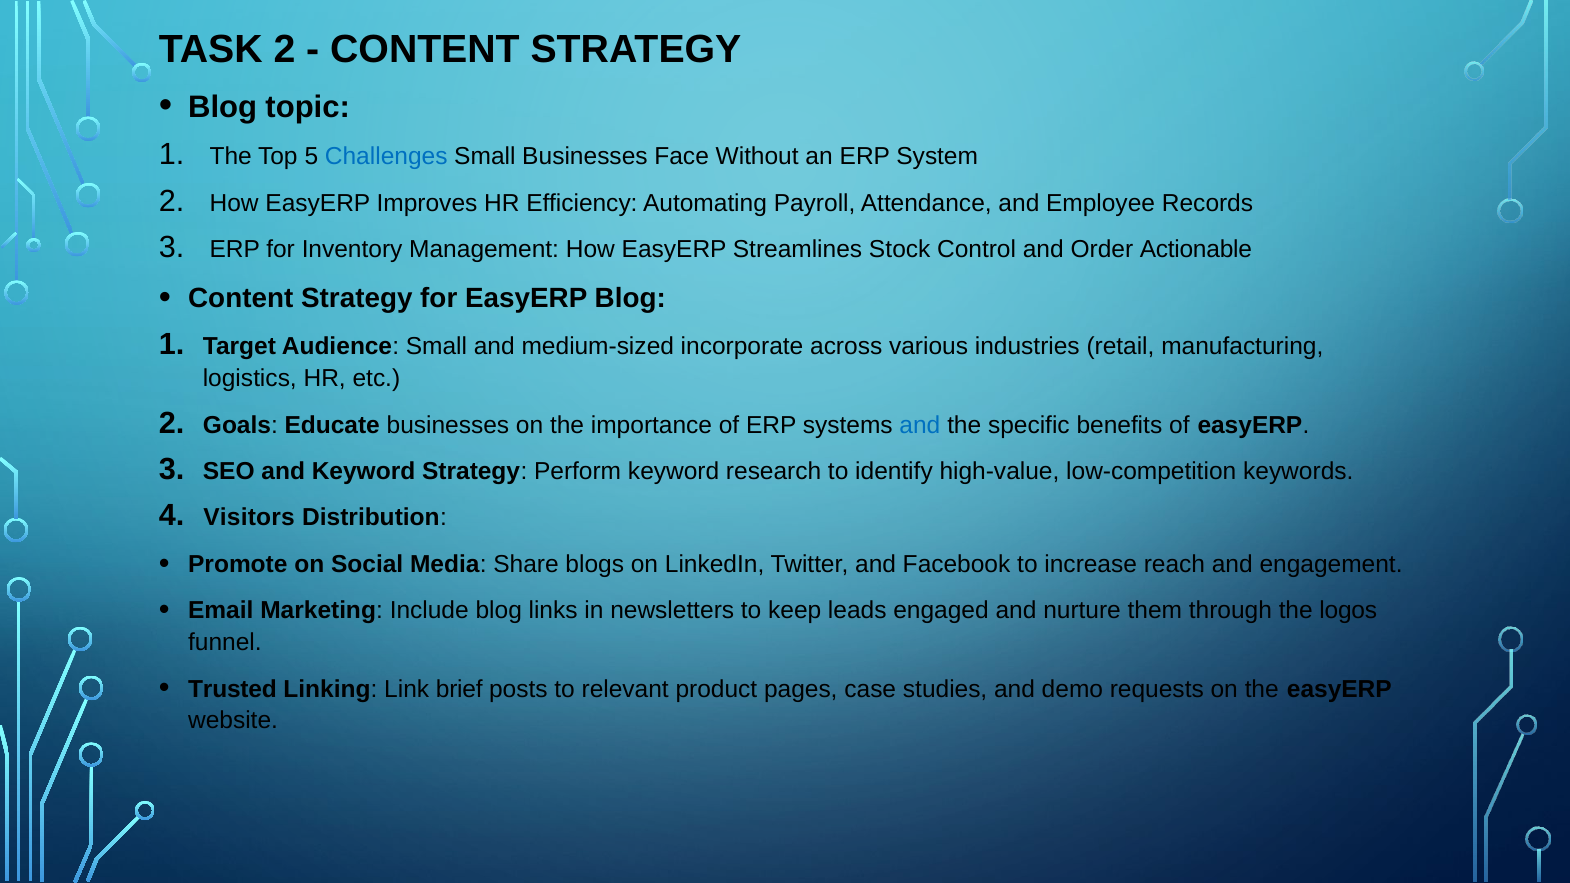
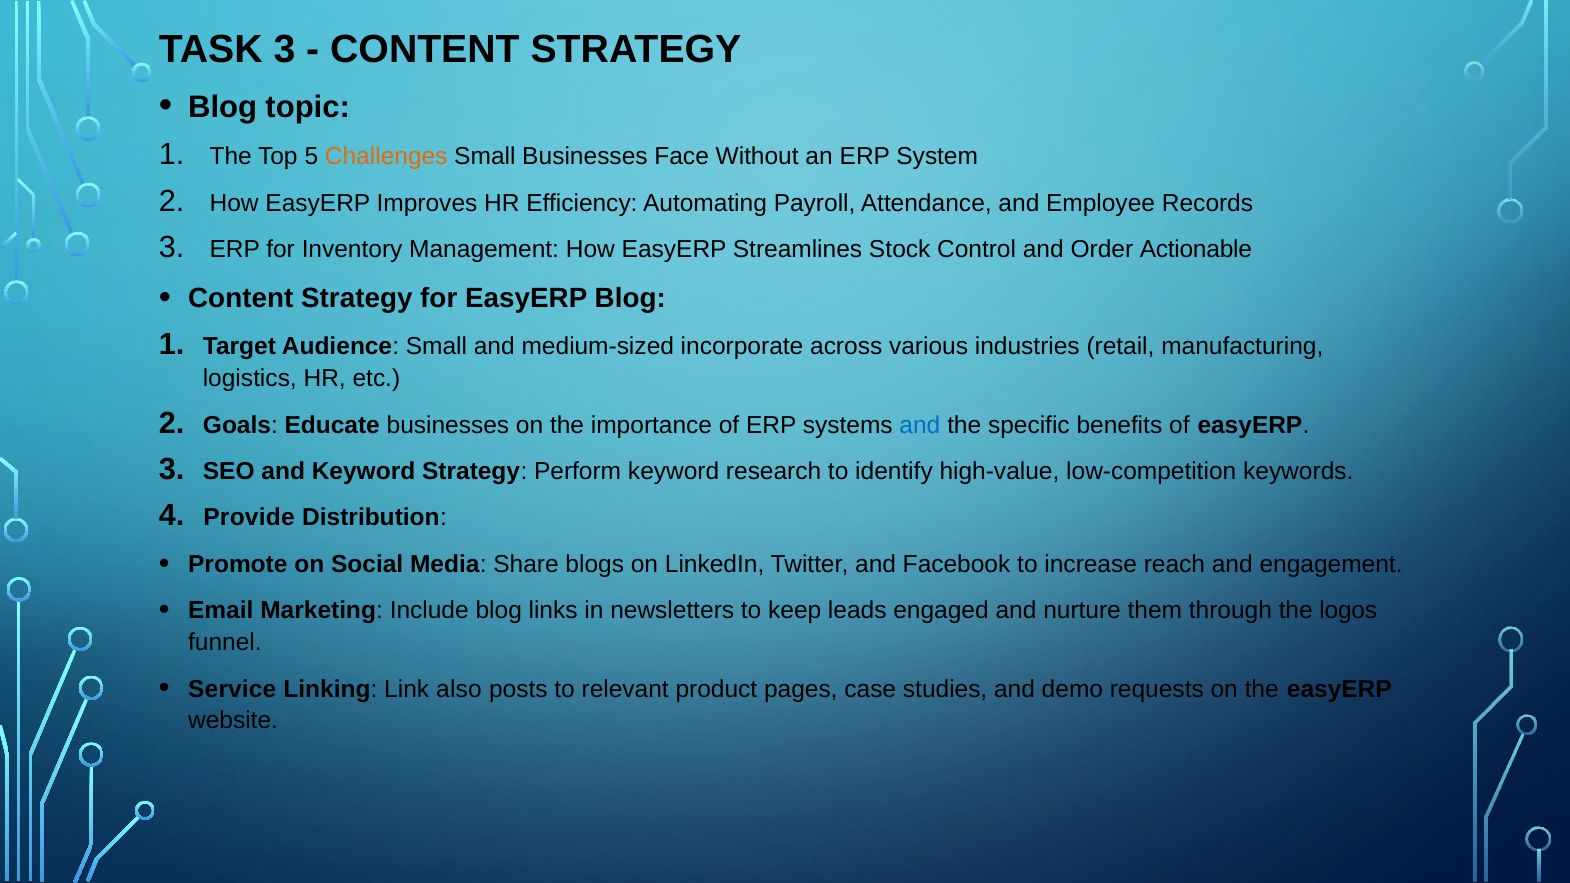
TASK 2: 2 -> 3 (284, 50)
Challenges colour: blue -> orange (386, 157)
Visitors: Visitors -> Provide (249, 518)
Trusted: Trusted -> Service (232, 689)
brief: brief -> also (459, 689)
